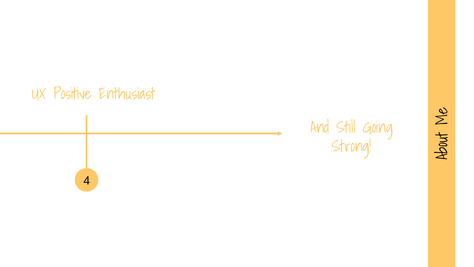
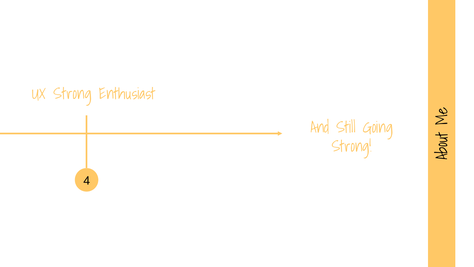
UX Positive: Positive -> Strong (73, 94)
